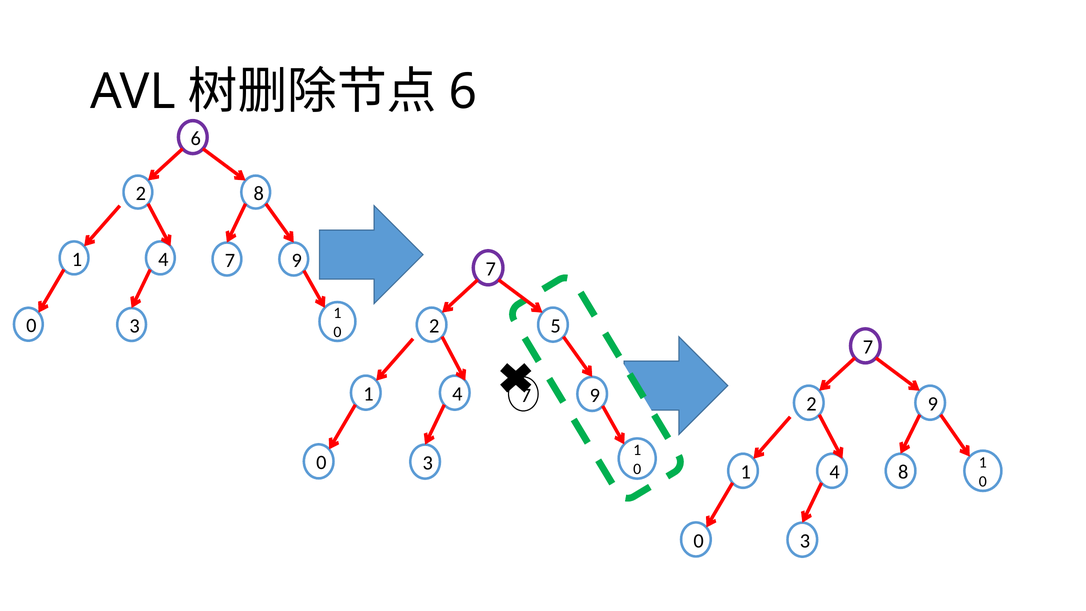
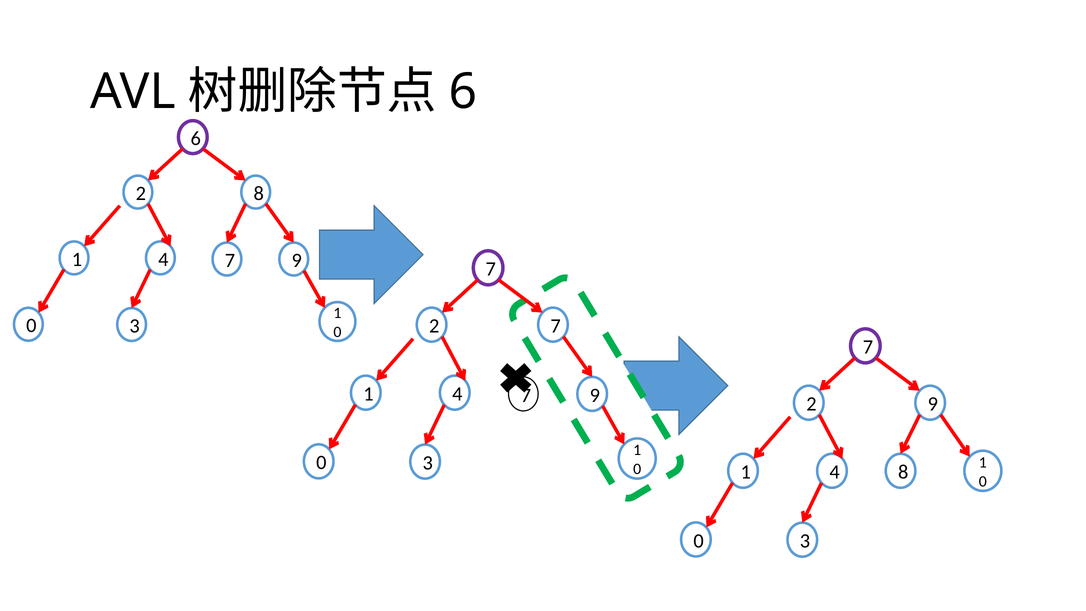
2 5: 5 -> 7 (556, 326)
